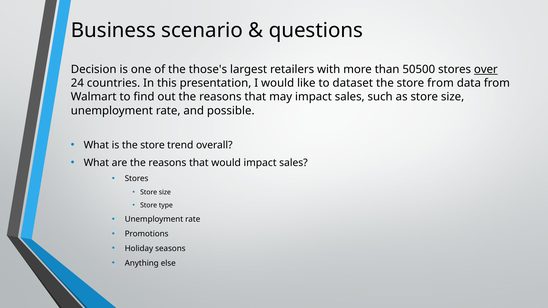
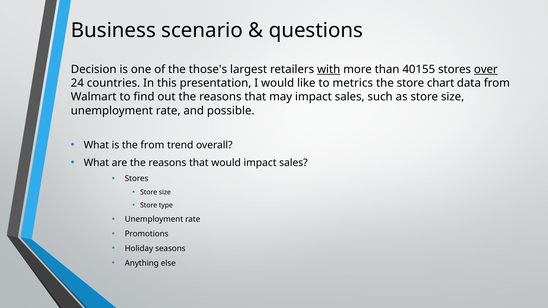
with underline: none -> present (329, 69)
50500: 50500 -> 40155 (419, 69)
dataset: dataset -> metrics (353, 83)
store from: from -> chart (441, 83)
is the store: store -> from (152, 145)
